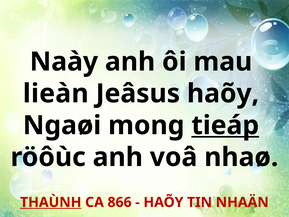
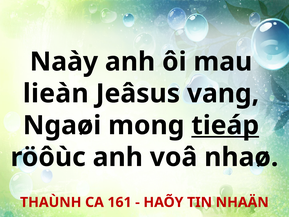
Jeâsus haõy: haõy -> vang (223, 93)
THAÙNH underline: present -> none (51, 202)
866: 866 -> 161 (120, 202)
